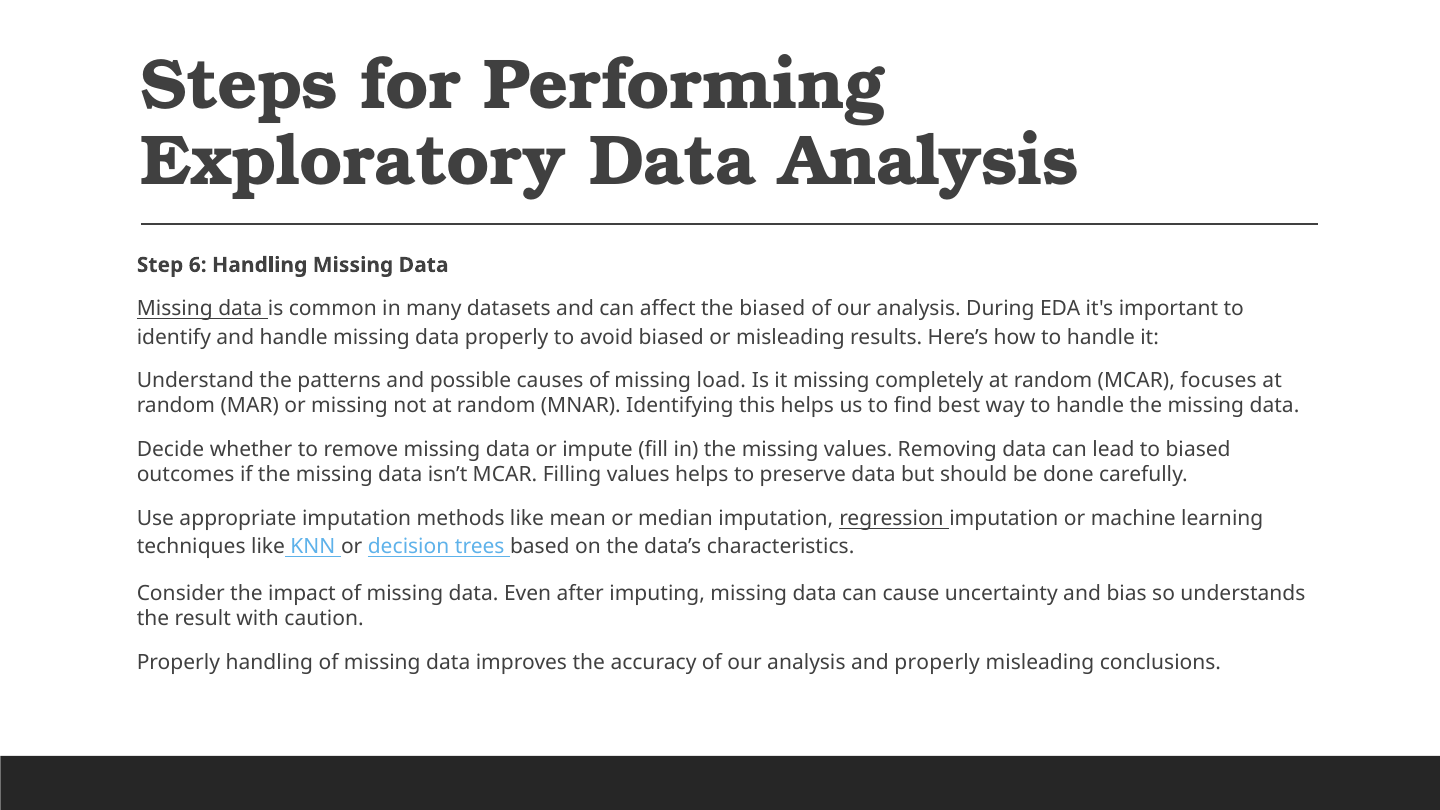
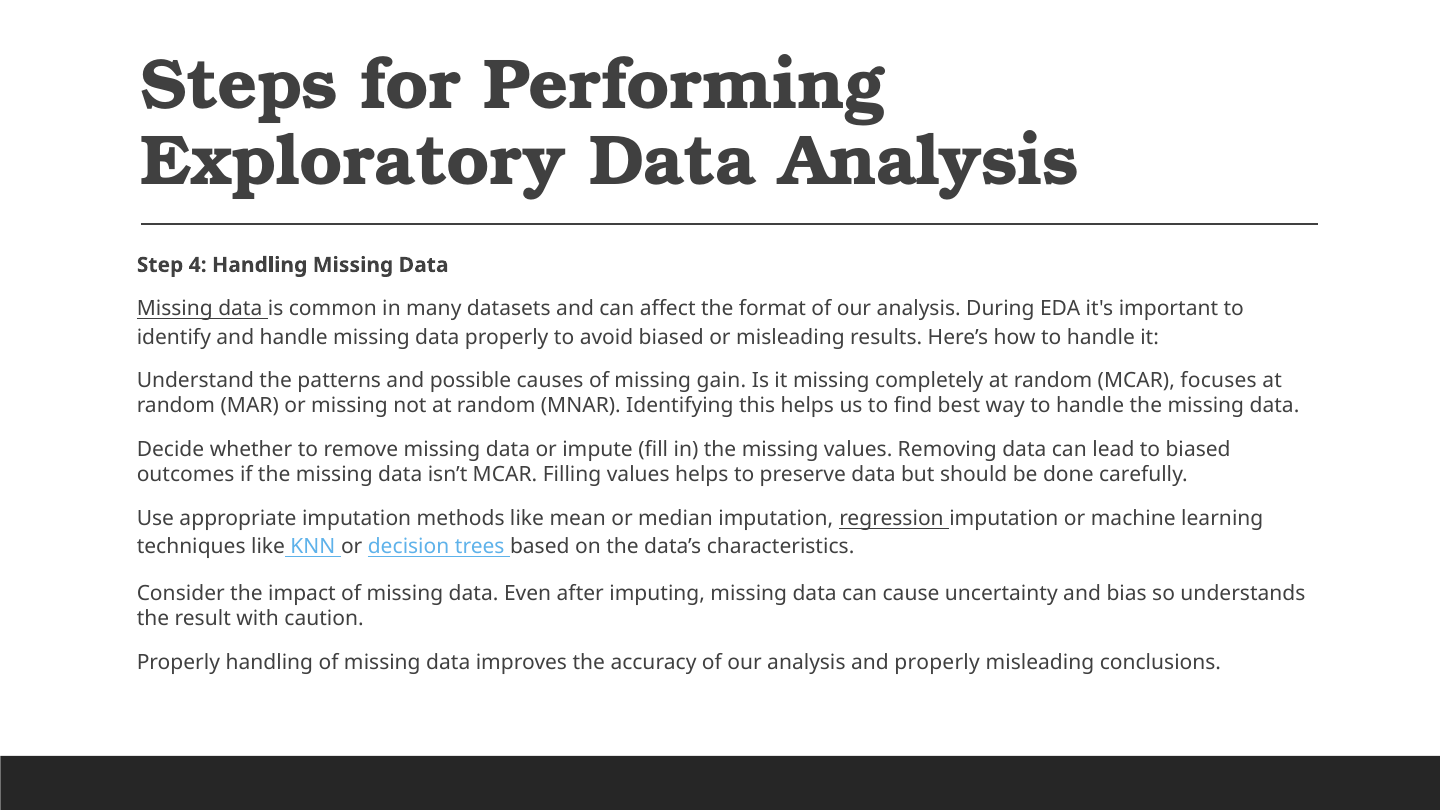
6: 6 -> 4 (198, 265)
the biased: biased -> format (772, 309)
load: load -> gain (721, 381)
